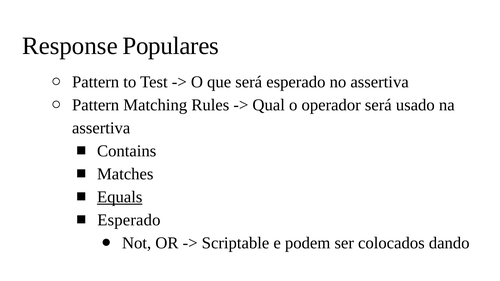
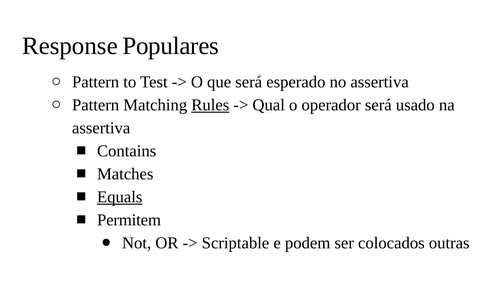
Rules underline: none -> present (210, 105)
Esperado: Esperado -> Permitem (129, 220)
dando: dando -> outras (449, 243)
